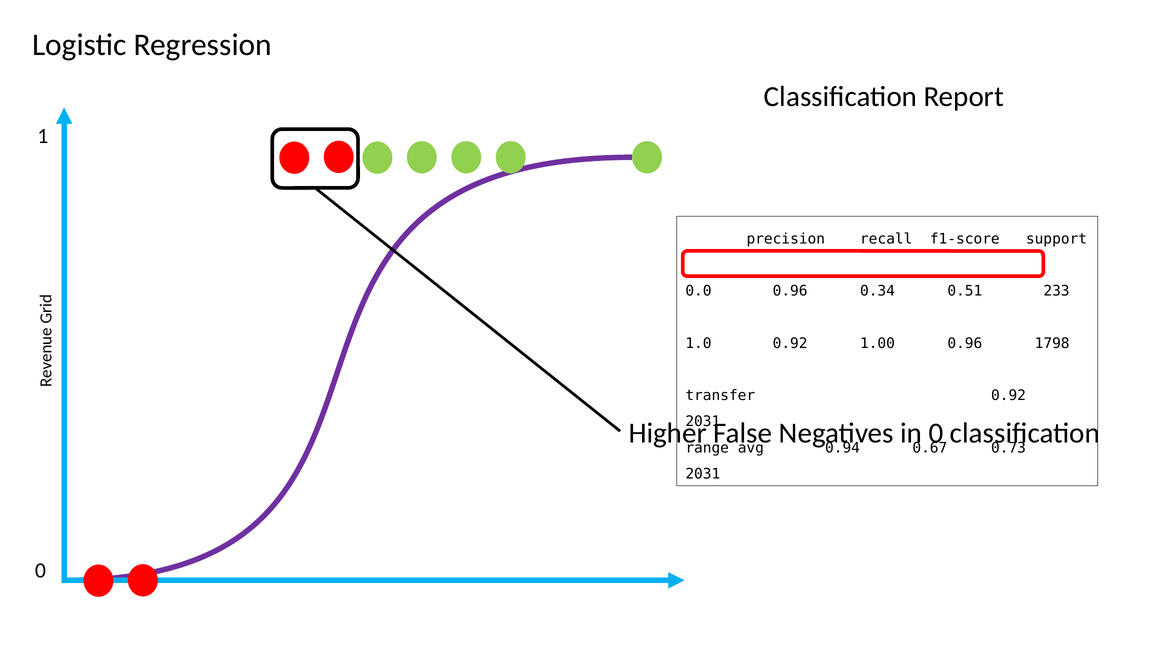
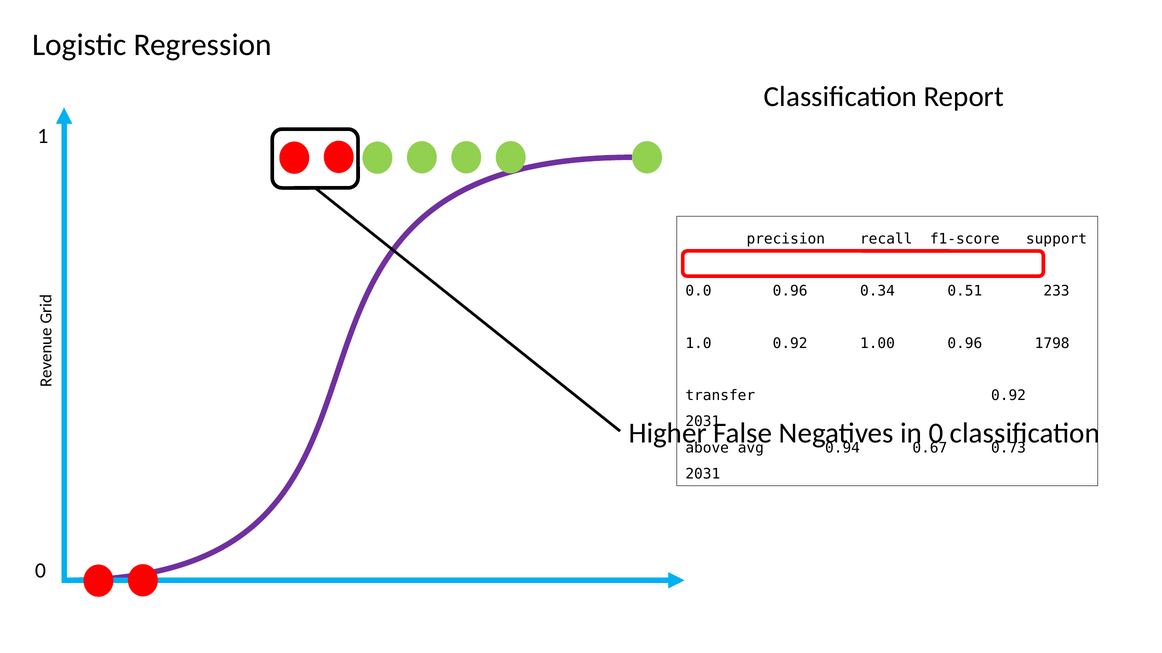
range: range -> above (707, 448)
